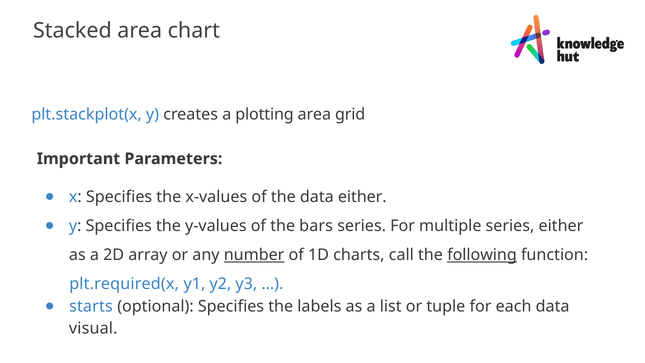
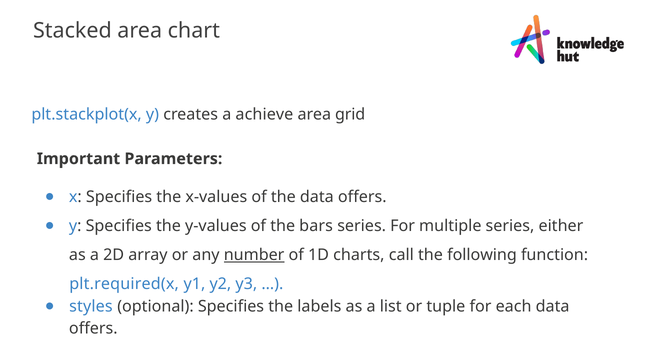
plotting: plotting -> achieve (264, 114)
the data either: either -> offers (362, 197)
following underline: present -> none (482, 255)
starts: starts -> styles (91, 306)
visual: visual -> offers (93, 328)
